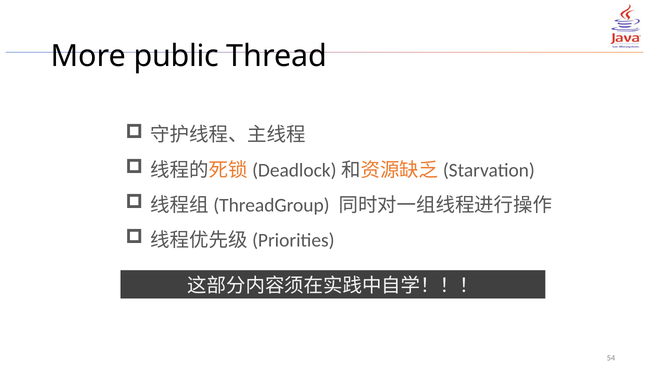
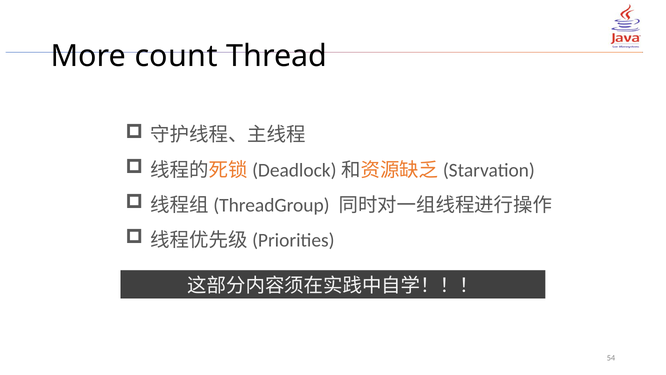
public: public -> count (176, 56)
